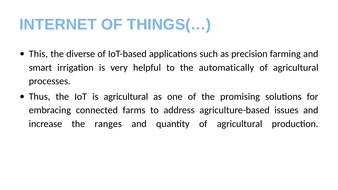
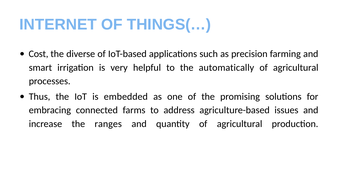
This: This -> Cost (39, 54)
is agricultural: agricultural -> embedded (126, 97)
